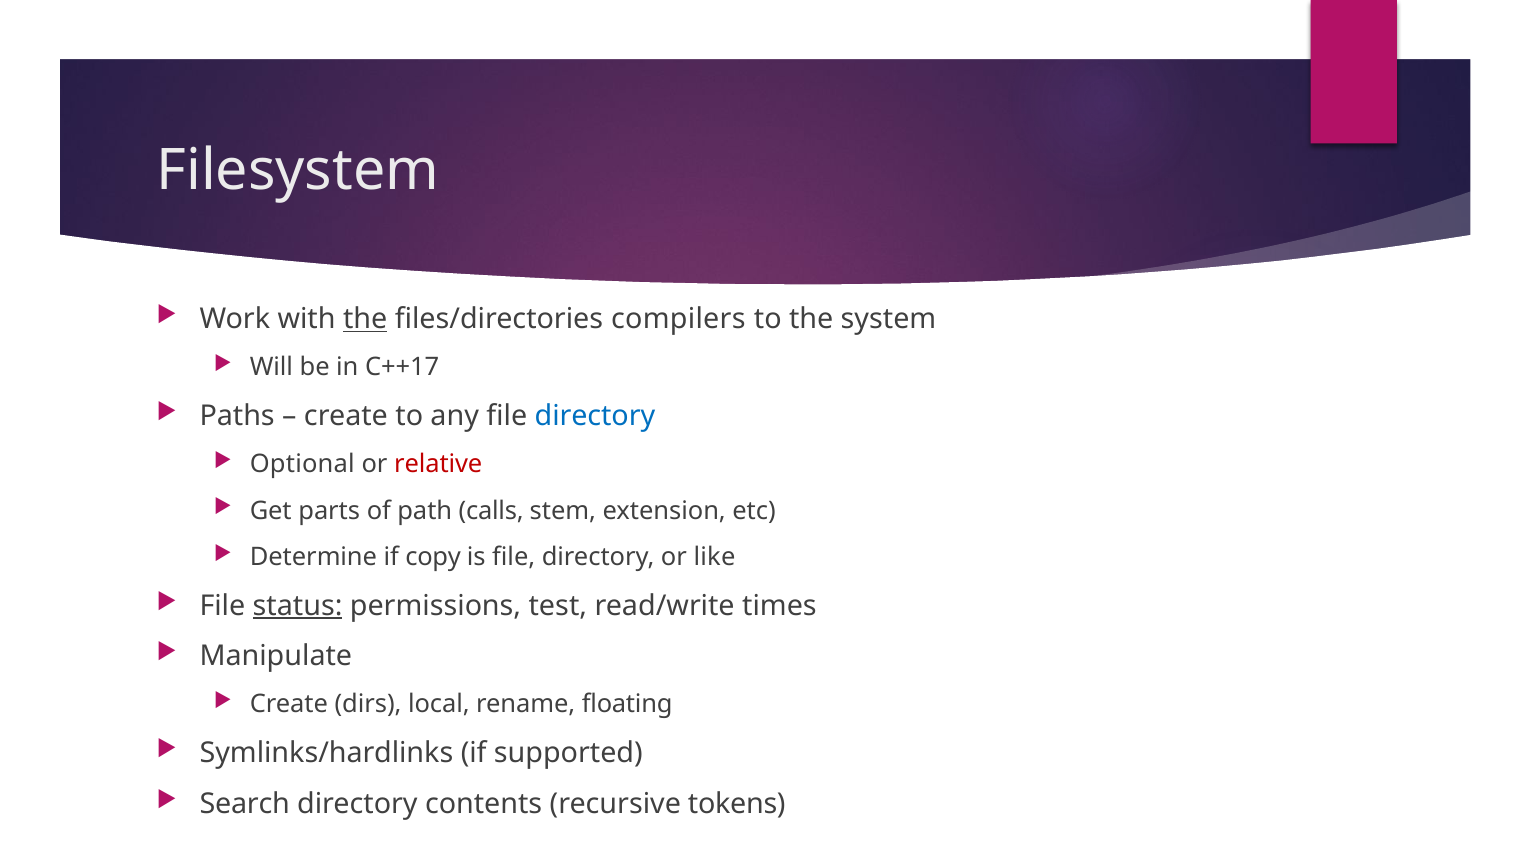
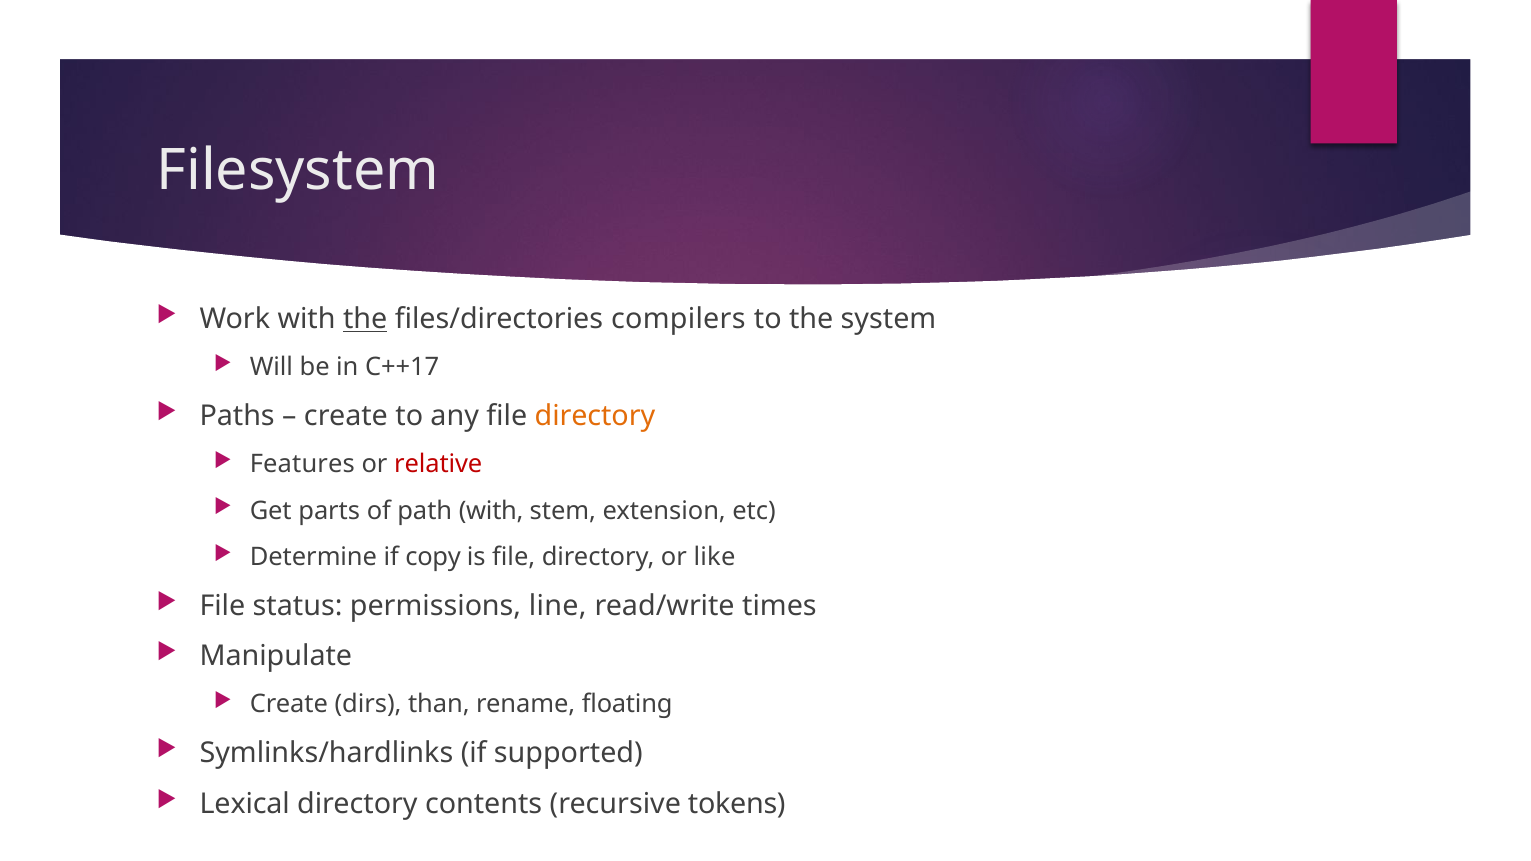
directory colour: blue -> orange (595, 416)
Optional: Optional -> Features (302, 464)
path calls: calls -> with (491, 511)
status underline: present -> none (298, 606)
test: test -> line (558, 606)
local: local -> than (439, 705)
Search: Search -> Lexical (245, 804)
